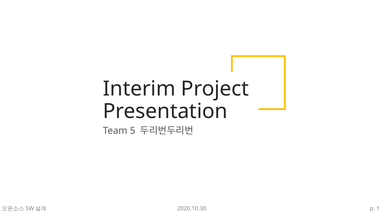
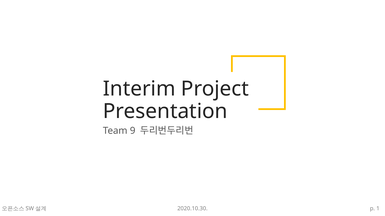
5: 5 -> 9 (133, 131)
